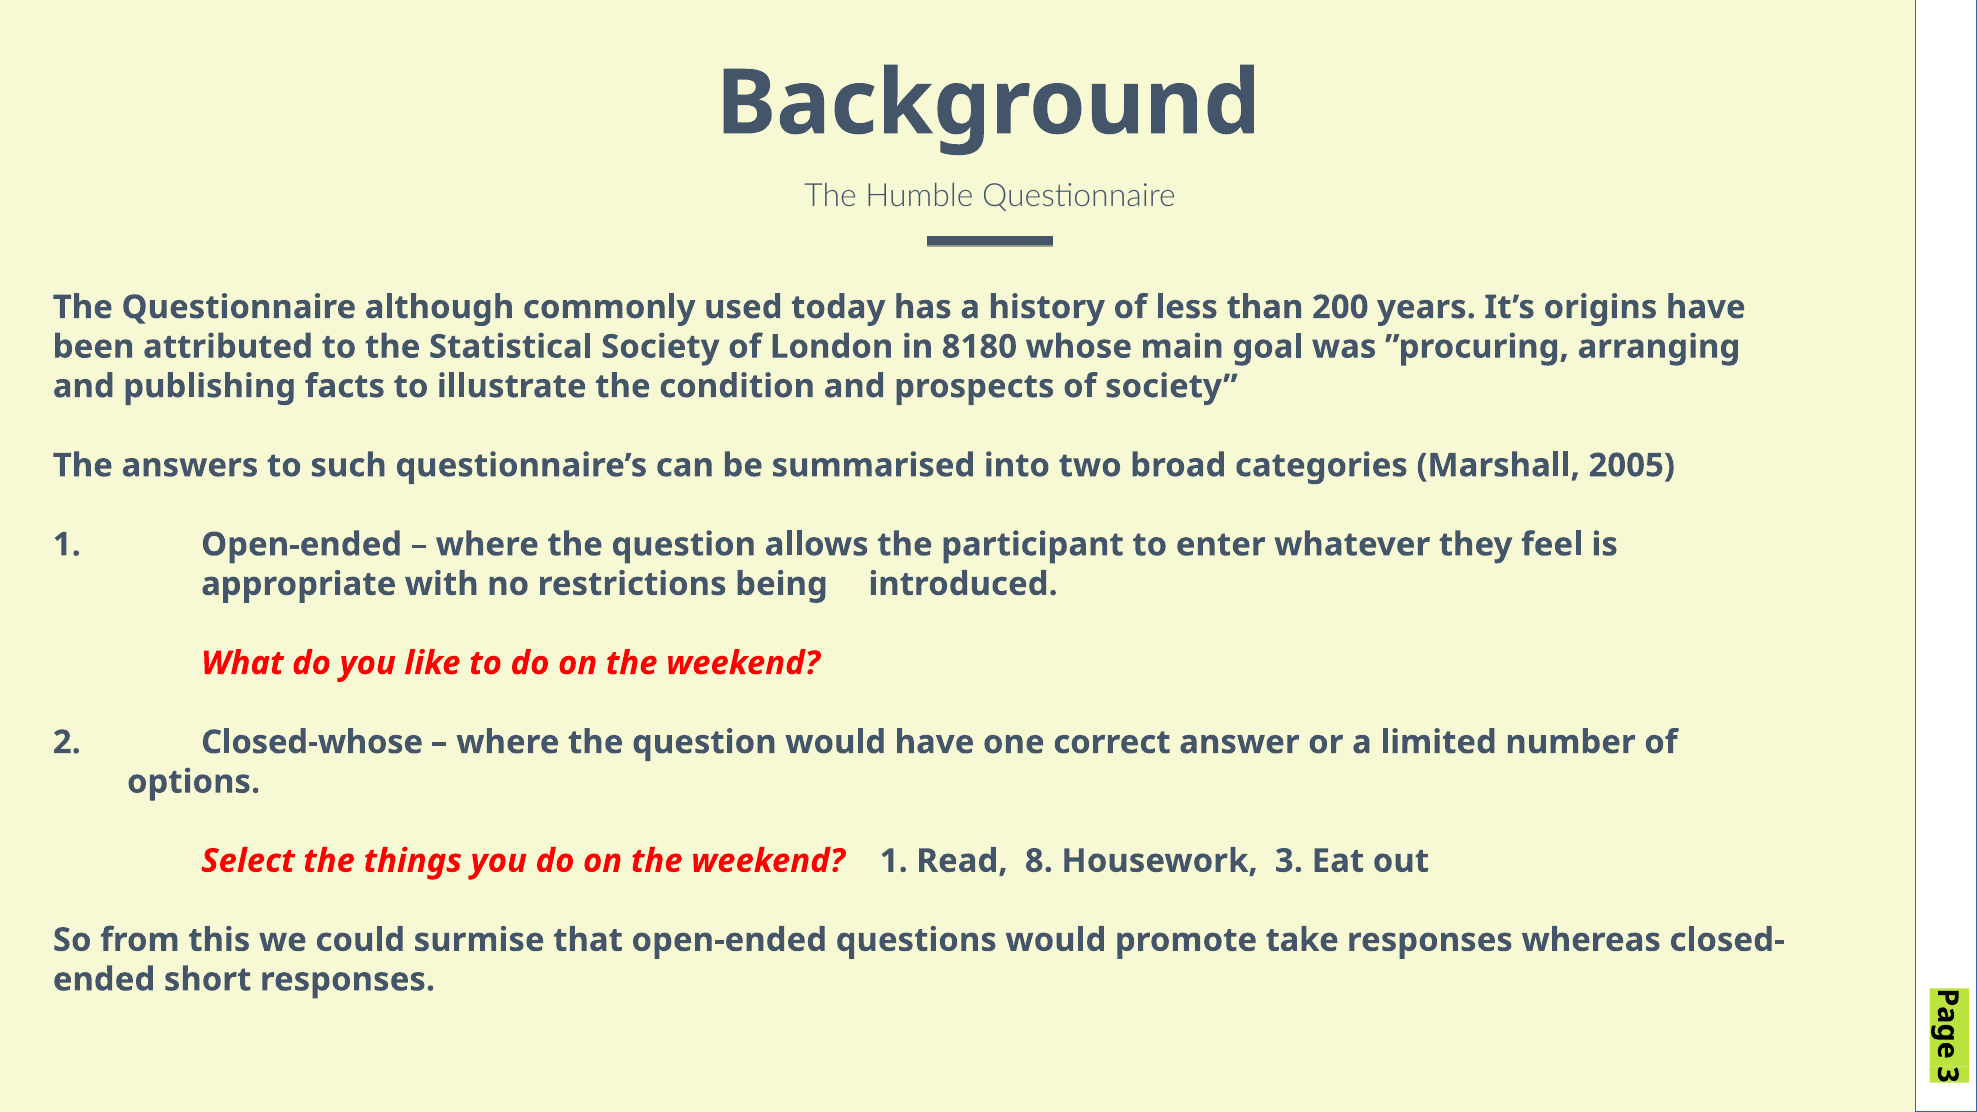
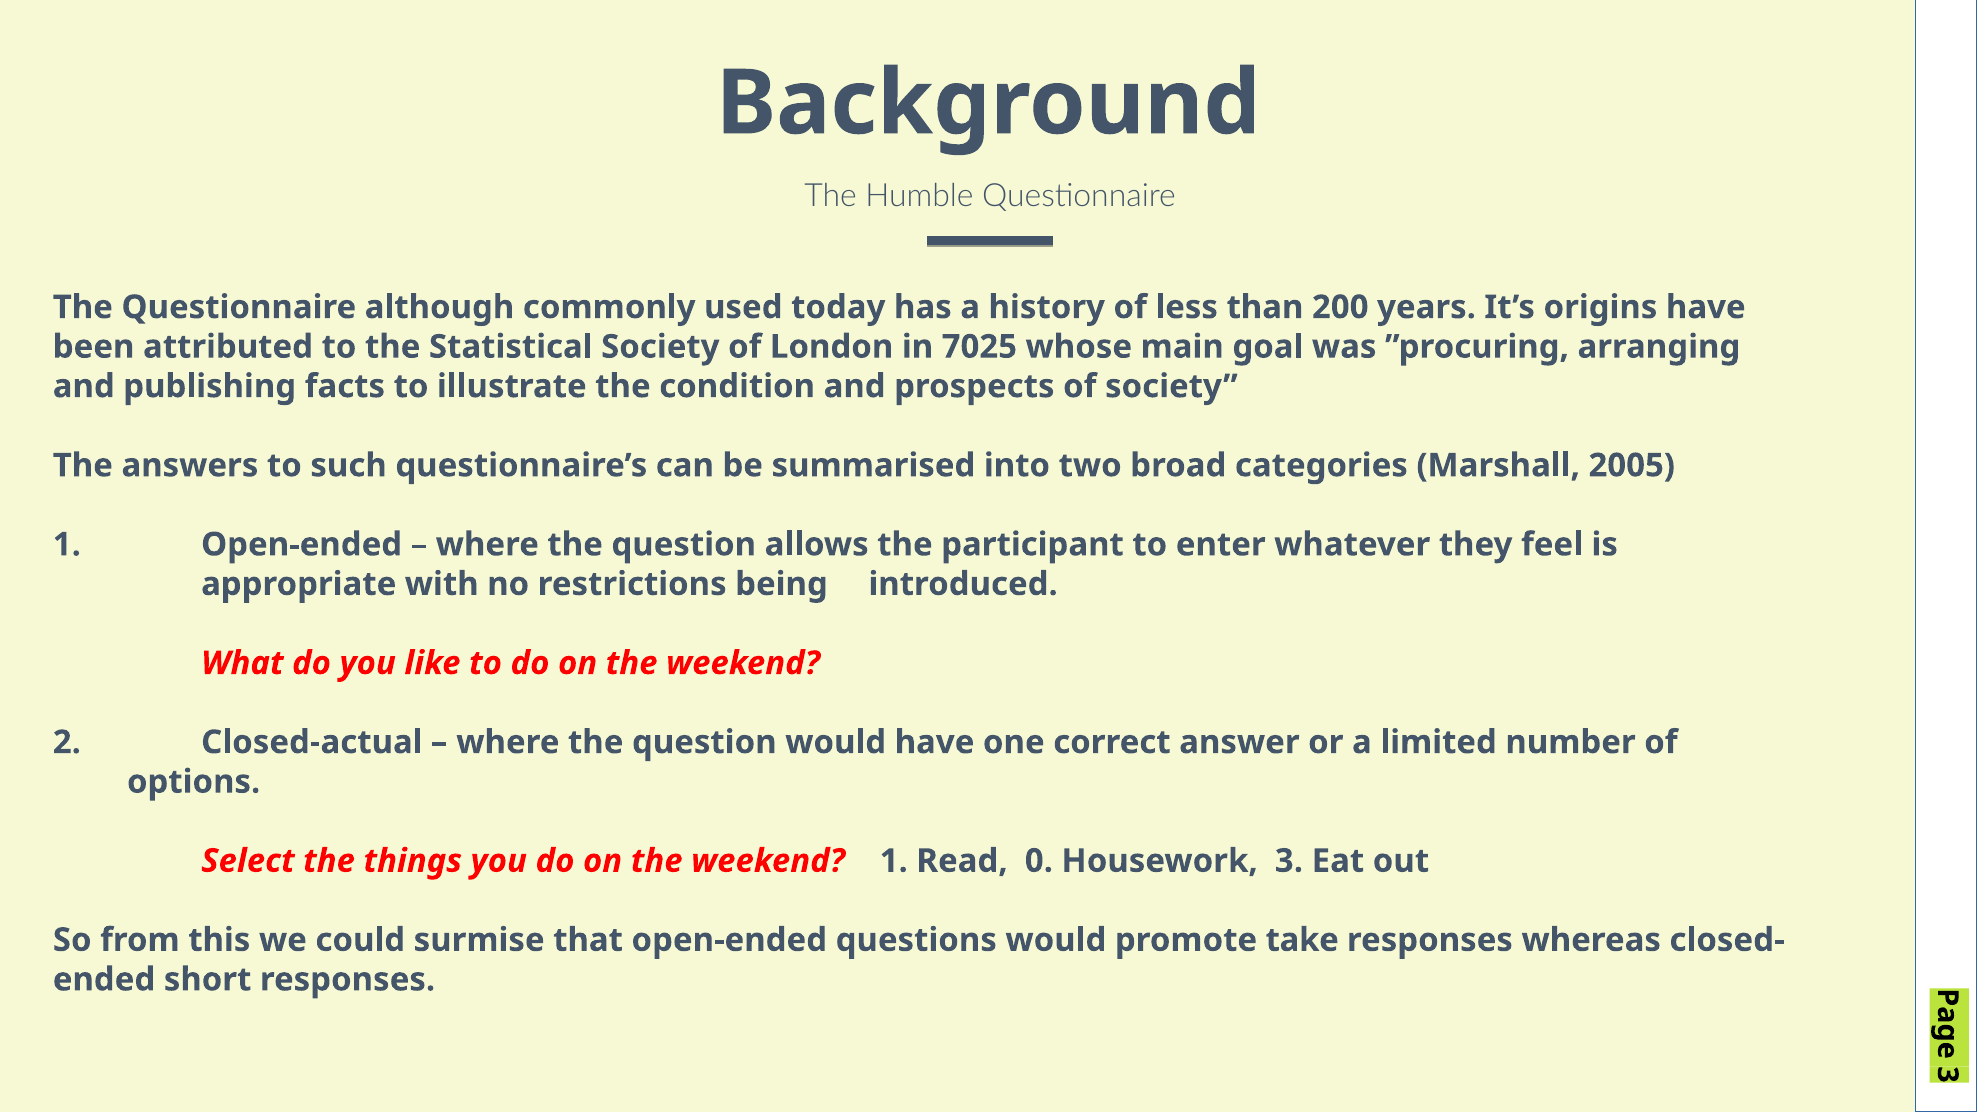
8180: 8180 -> 7025 (979, 347)
Closed-whose: Closed-whose -> Closed-actual (312, 742)
8: 8 -> 0 (1039, 861)
